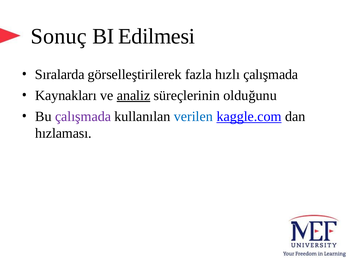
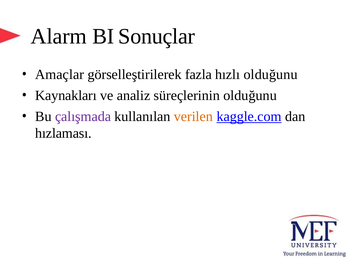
Sonuç: Sonuç -> Alarm (59, 36)
Edilmesi: Edilmesi -> Sonuçlar (157, 36)
Sıralarda: Sıralarda -> Amaçlar (60, 74)
hızlı çalışmada: çalışmada -> olduğunu (271, 74)
analiz underline: present -> none (134, 95)
verilen colour: blue -> orange (193, 116)
